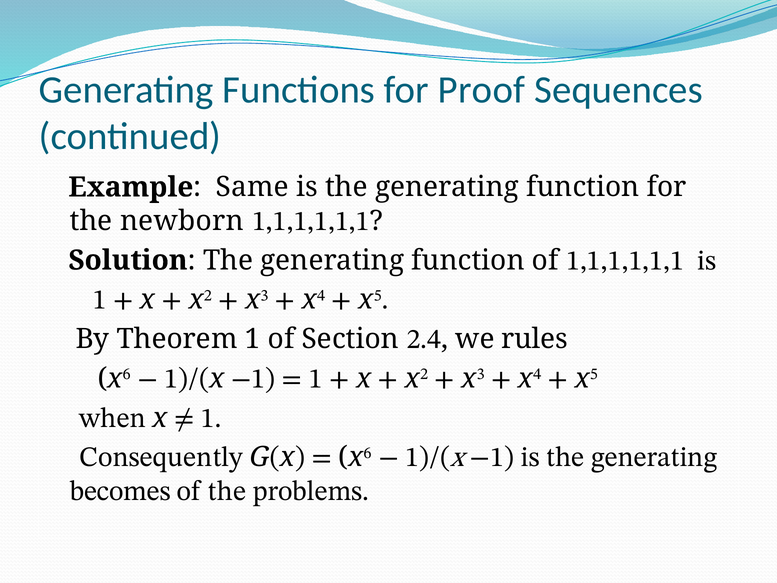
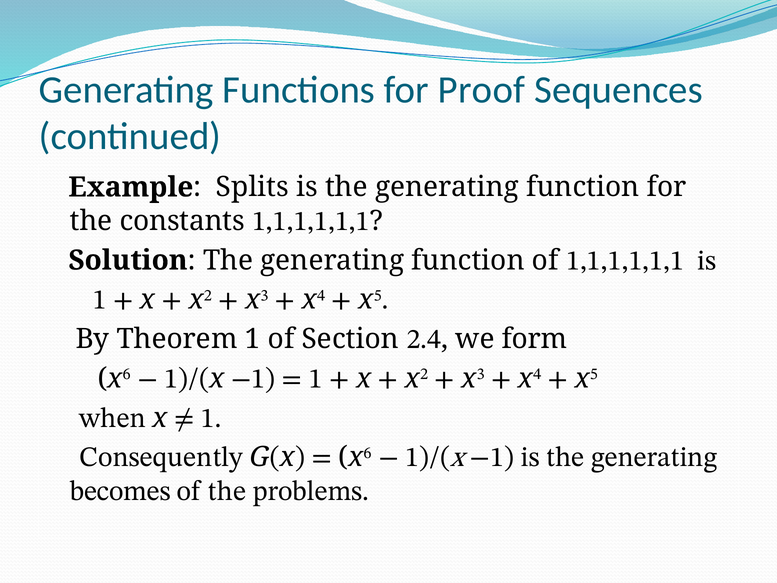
Same: Same -> Splits (252, 187)
newborn: newborn -> constants (182, 221)
rules: rules -> form (535, 339)
